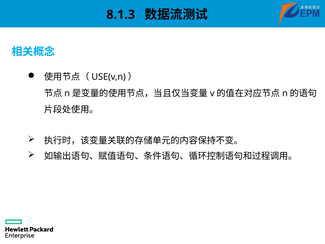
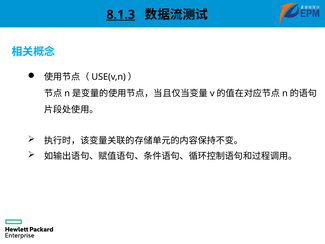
8.1.3 underline: none -> present (121, 15)
